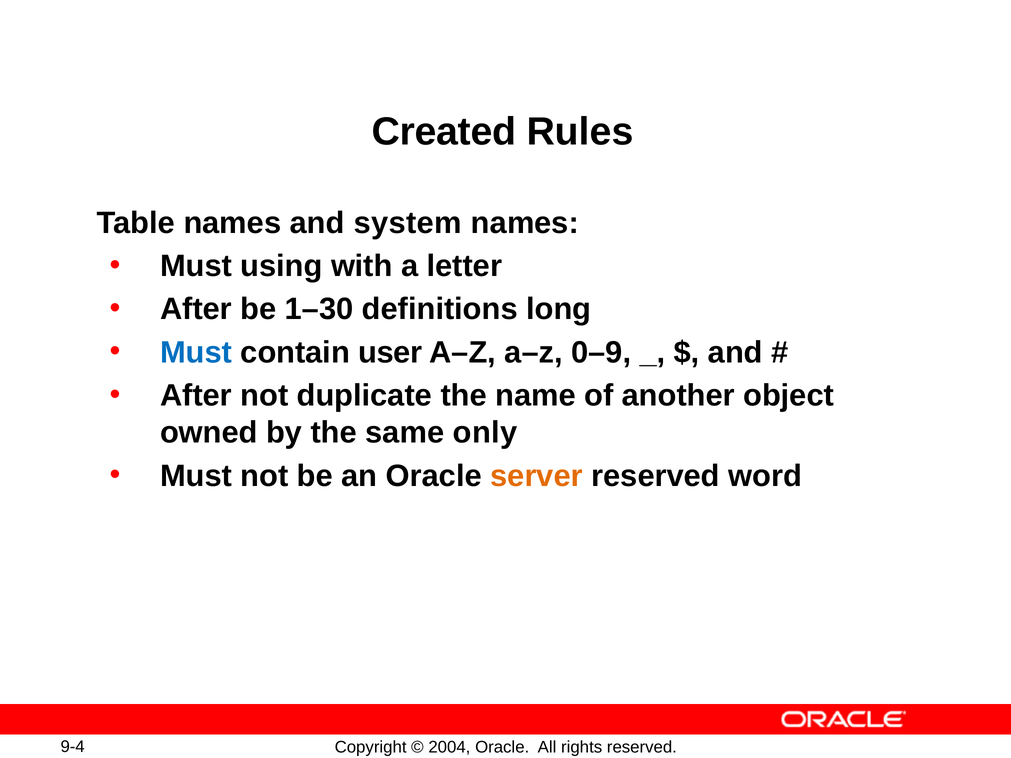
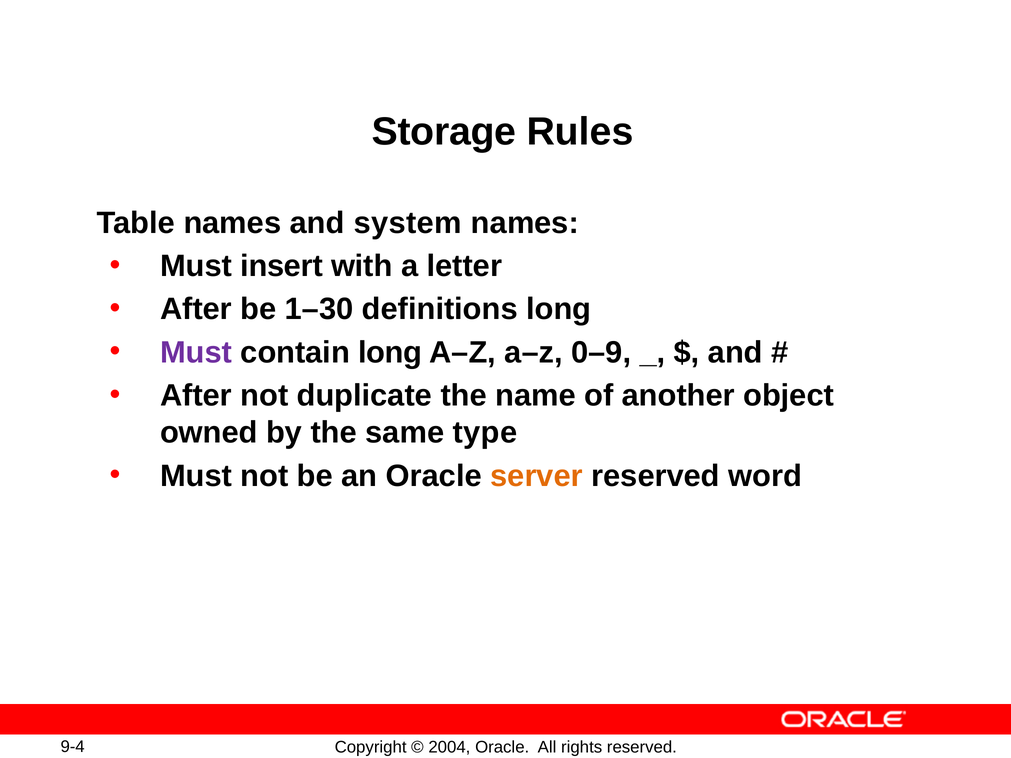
Created: Created -> Storage (444, 132)
using: using -> insert (282, 266)
Must colour: blue -> purple (196, 353)
contain user: user -> long (390, 353)
only: only -> type (485, 433)
